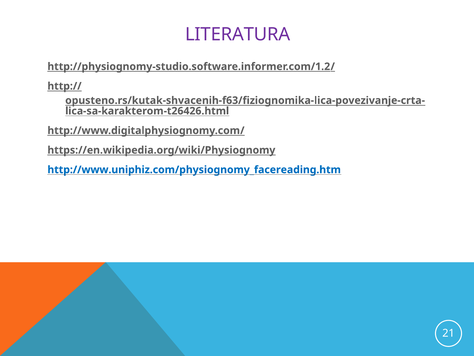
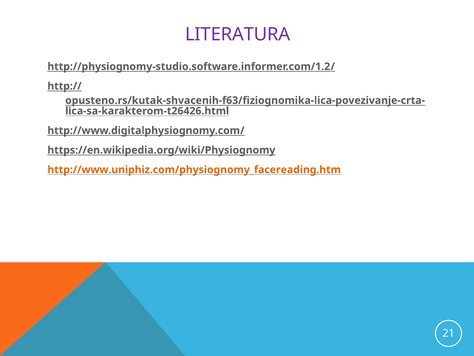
http://www.uniphiz.com/physiognomy_facereading.htm colour: blue -> orange (194, 170)
